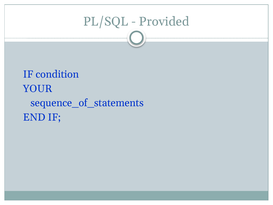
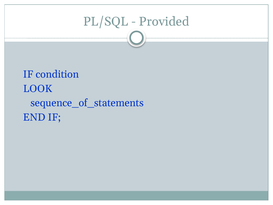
YOUR: YOUR -> LOOK (38, 89)
